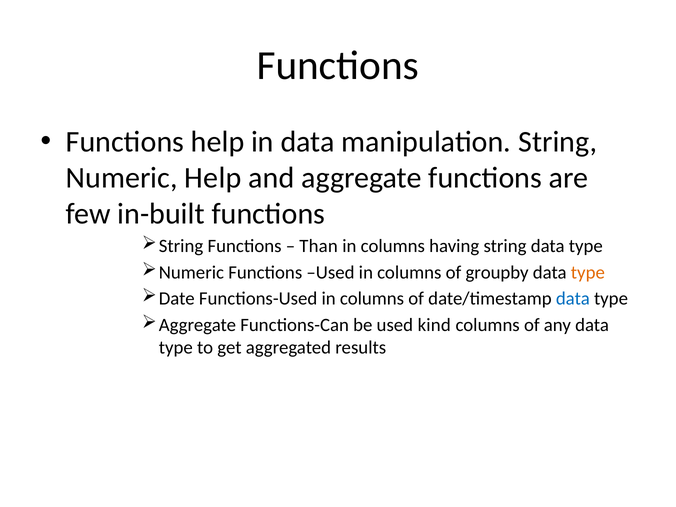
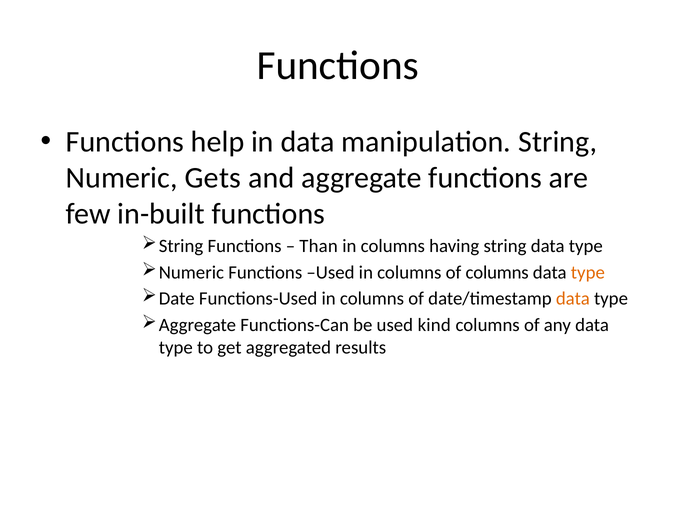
Numeric Help: Help -> Gets (213, 178)
of groupby: groupby -> columns (497, 273)
data colour: blue -> orange (573, 299)
